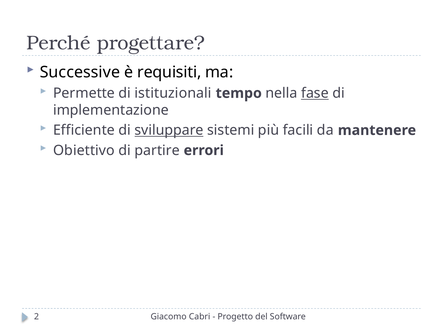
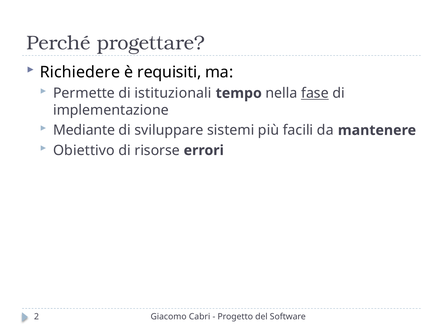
Successive: Successive -> Richiedere (80, 72)
Efficiente: Efficiente -> Mediante (84, 130)
sviluppare underline: present -> none (169, 130)
partire: partire -> risorse (157, 150)
